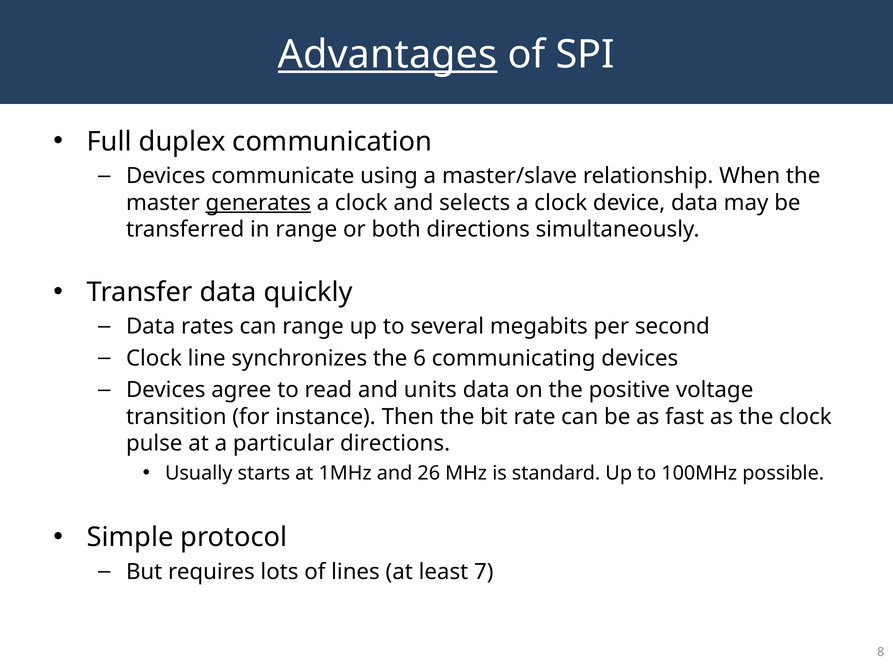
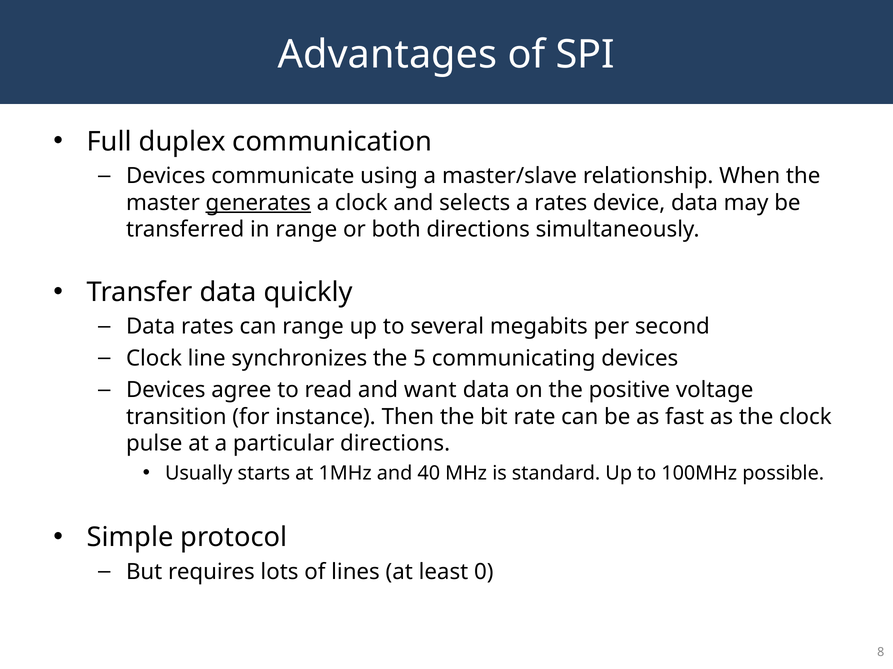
Advantages underline: present -> none (388, 55)
selects a clock: clock -> rates (561, 203)
6: 6 -> 5 (420, 359)
units: units -> want (430, 390)
26: 26 -> 40 (429, 474)
7: 7 -> 0 (484, 572)
